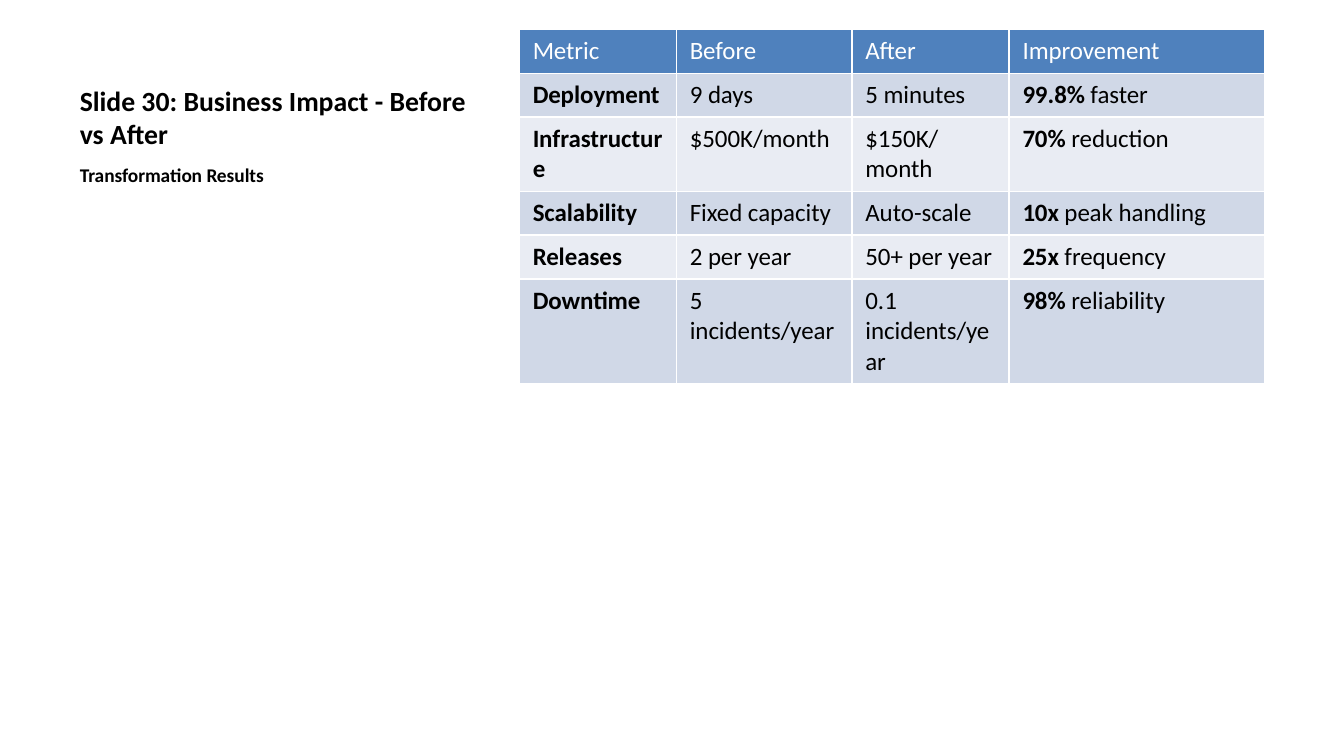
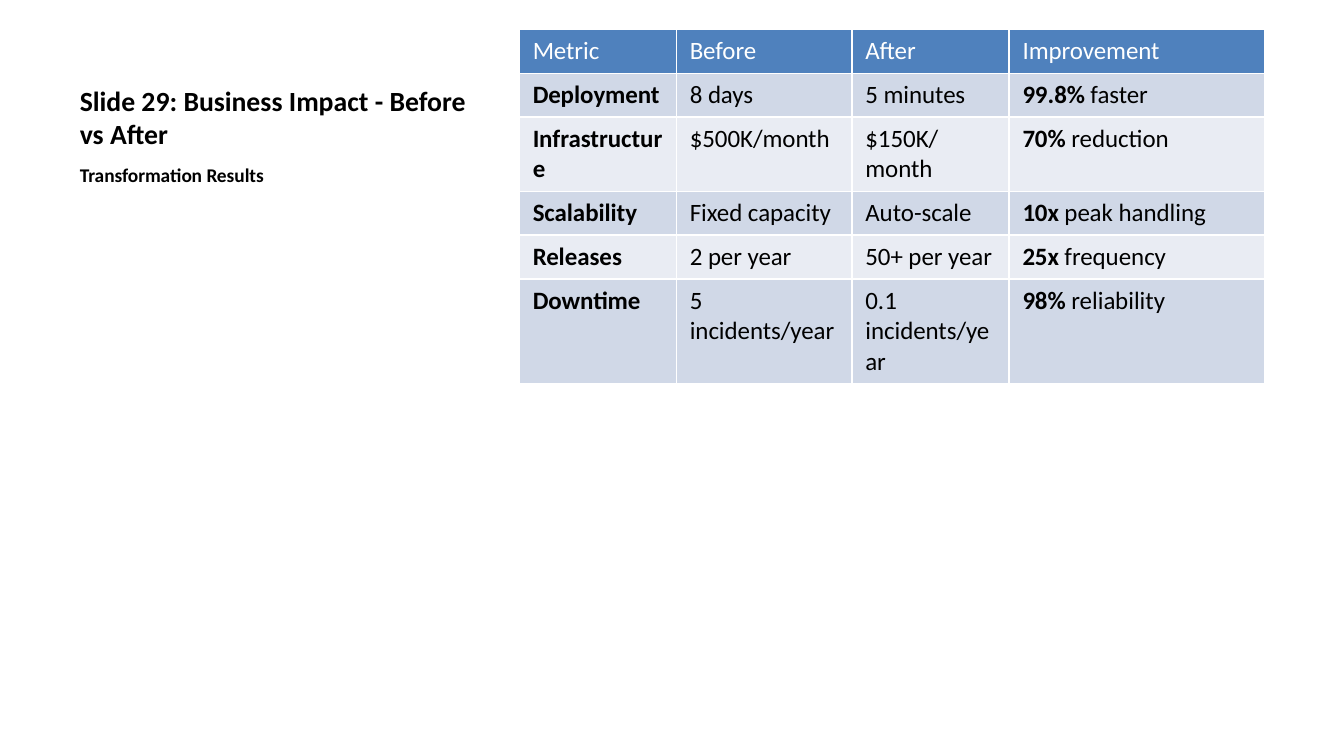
9: 9 -> 8 (696, 95)
30: 30 -> 29 (159, 102)
